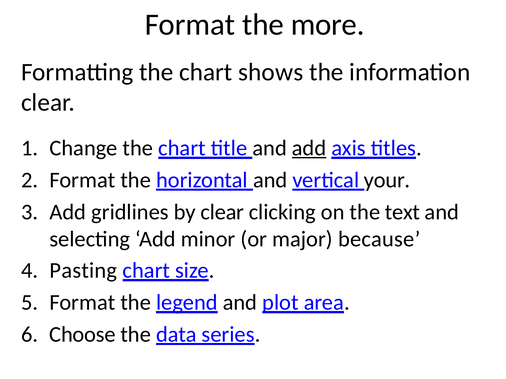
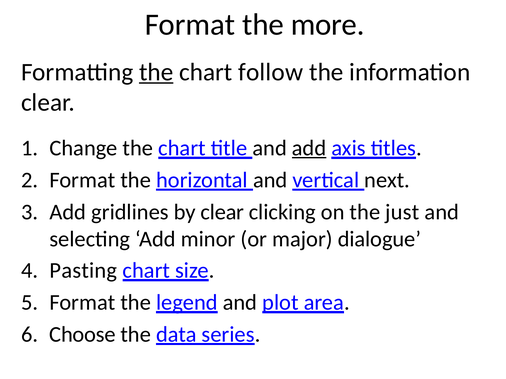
the underline: none -> present (156, 72)
shows: shows -> follow (271, 72)
your: your -> next (387, 180)
text: text -> just (402, 212)
because: because -> dialogue (379, 239)
